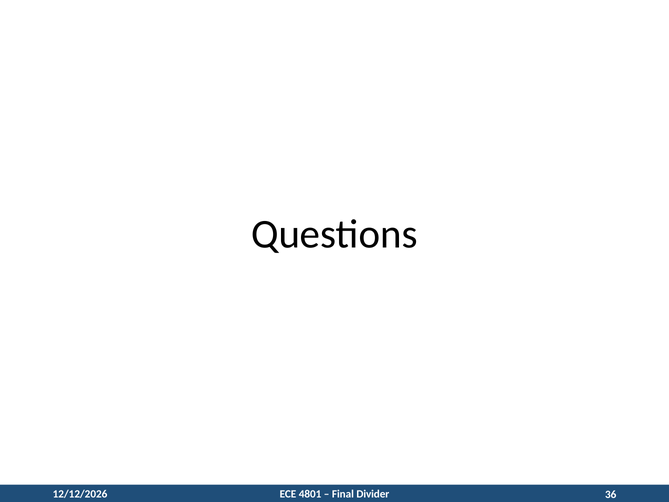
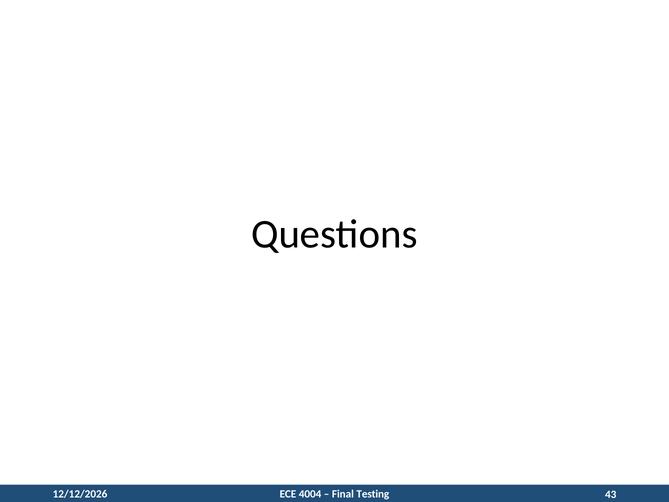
36: 36 -> 43 (611, 495)
4801: 4801 -> 4004 (310, 494)
Divider: Divider -> Testing (373, 494)
